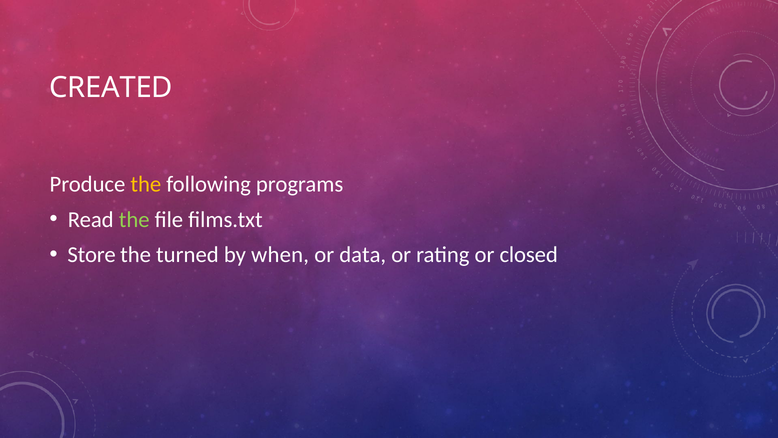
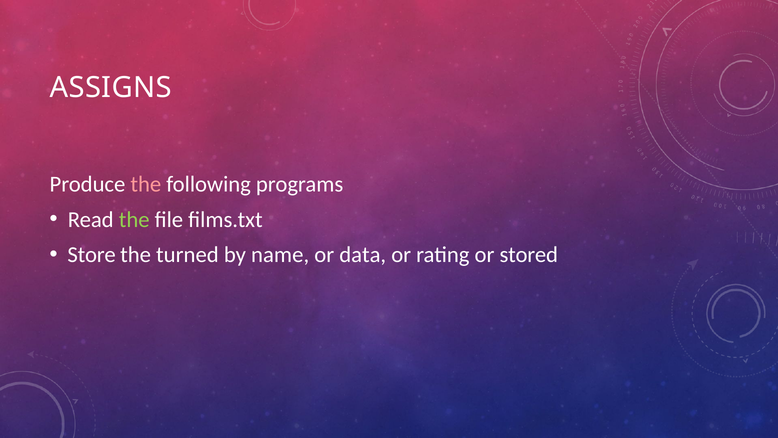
CREATED: CREATED -> ASSIGNS (111, 87)
the colour: yellow -> pink (146, 184)
when: when -> name (280, 255)
closed: closed -> stored (529, 255)
